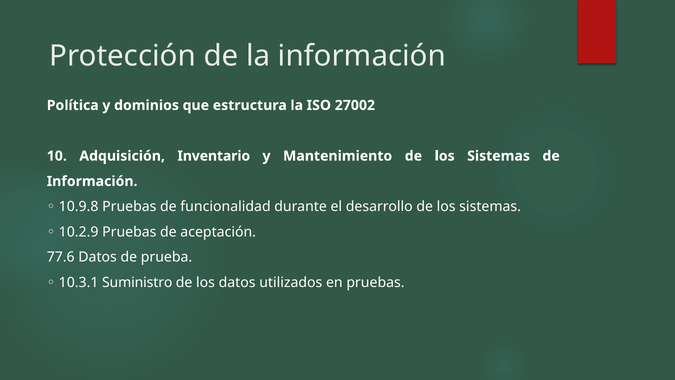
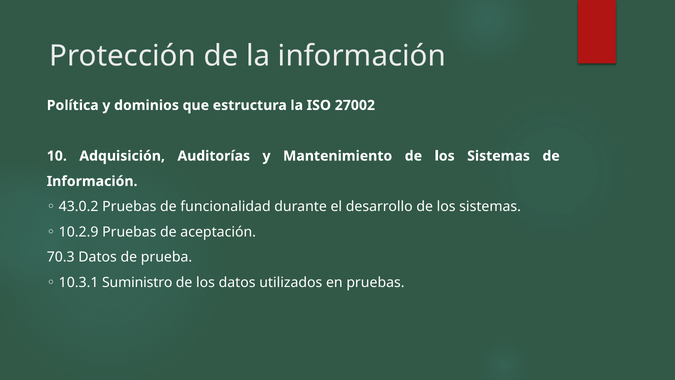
Inventario: Inventario -> Auditorías (214, 156)
10.9.8: 10.9.8 -> 43.0.2 (79, 206)
77.6: 77.6 -> 70.3 (61, 257)
